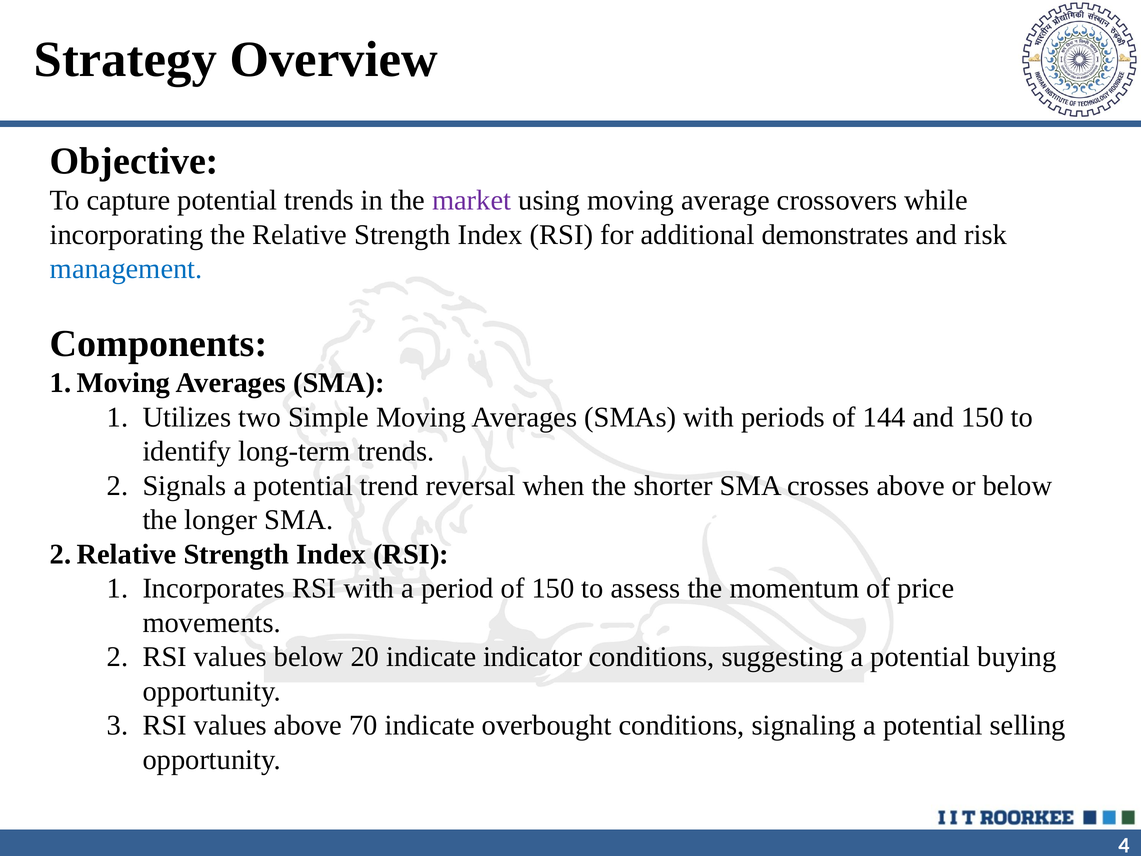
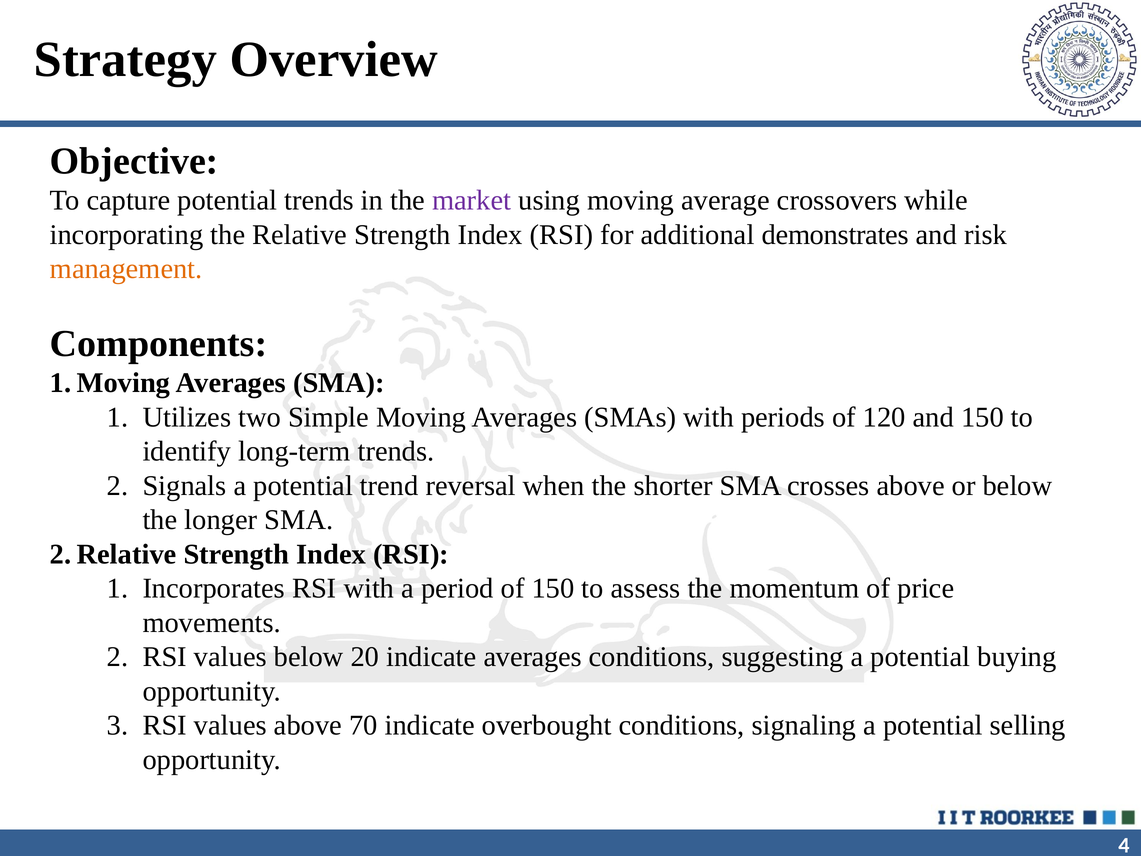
management colour: blue -> orange (126, 269)
144: 144 -> 120 (884, 417)
indicate indicator: indicator -> averages (533, 657)
